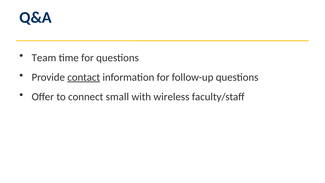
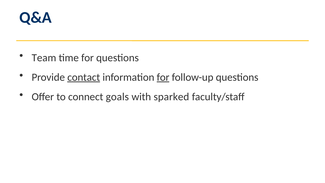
for underline: none -> present (163, 77)
small: small -> goals (117, 97)
wireless: wireless -> sparked (171, 97)
